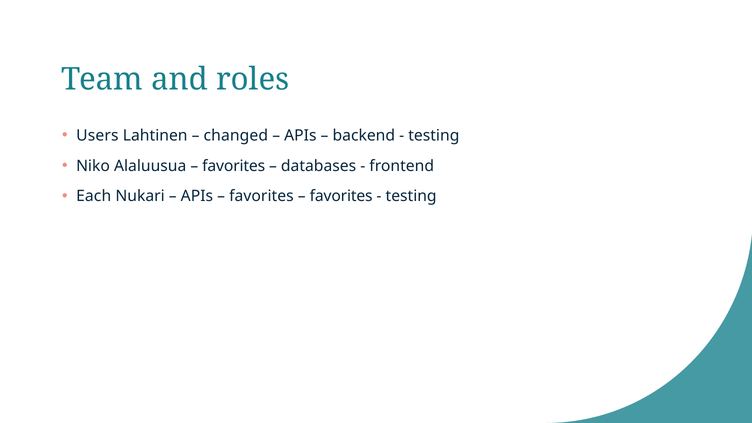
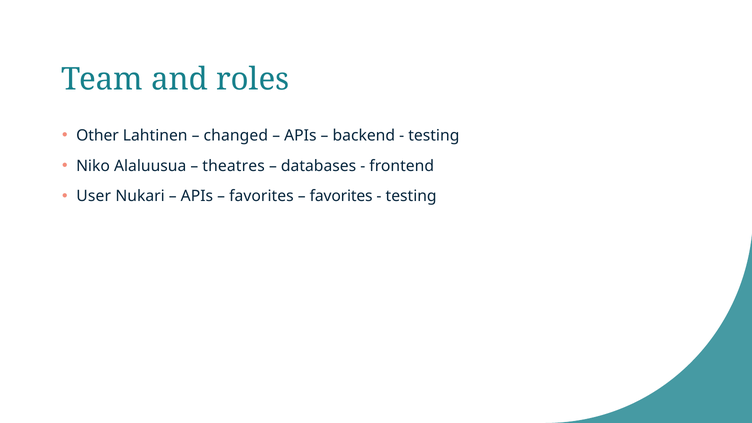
Users: Users -> Other (97, 135)
favorites: favorites -> theatres (234, 166)
Each: Each -> User (94, 196)
